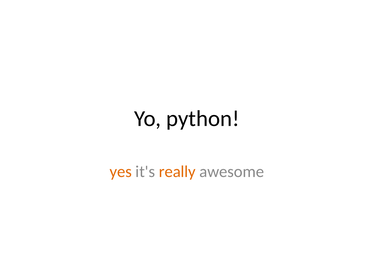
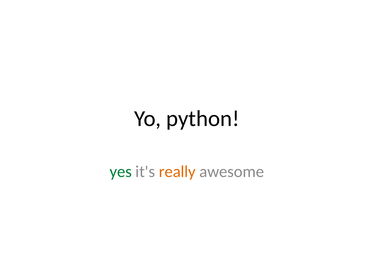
yes colour: orange -> green (121, 172)
